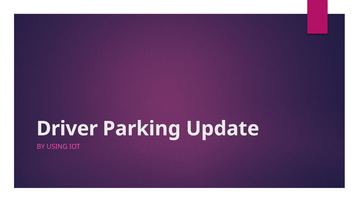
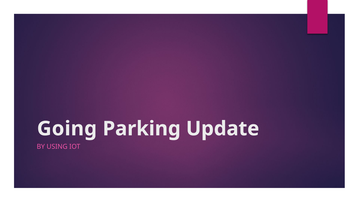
Driver: Driver -> Going (67, 129)
